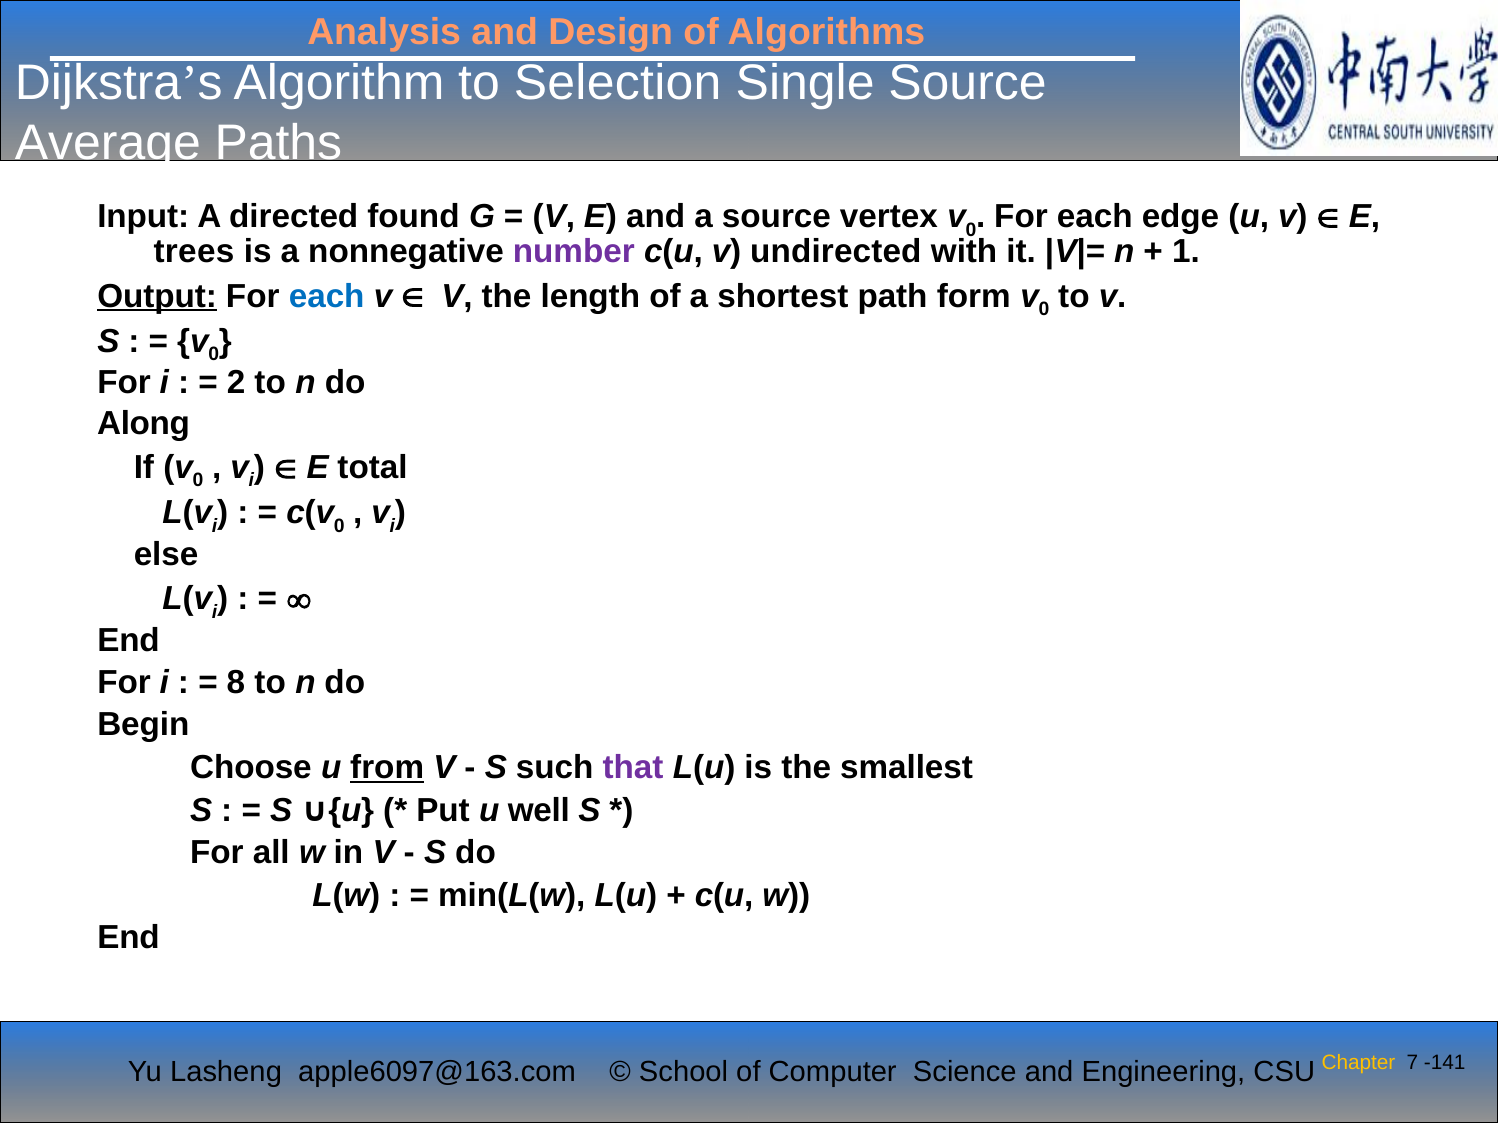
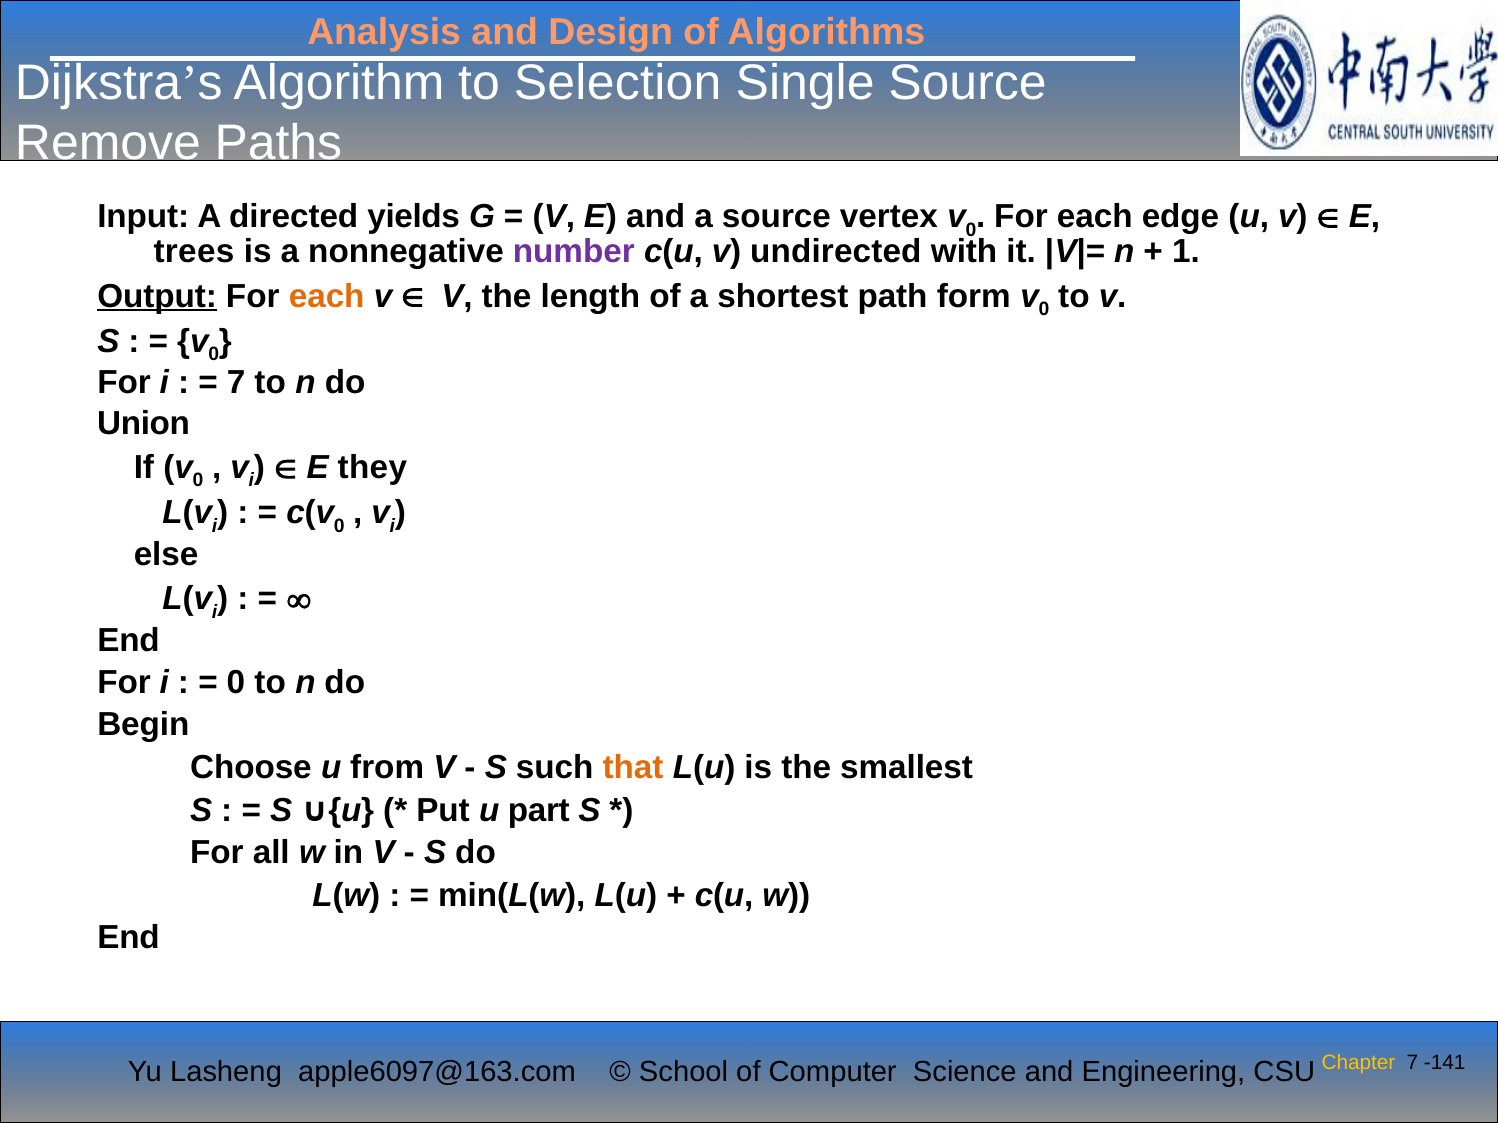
Average: Average -> Remove (108, 143)
found: found -> yields (414, 217)
each colour: blue -> orange (327, 296)
2: 2 -> 7 (236, 383)
Along: Along -> Union (144, 424)
total: total -> they (372, 468)
8: 8 -> 0 (236, 683)
from underline: present -> none (387, 768)
that colour: purple -> orange (633, 768)
well: well -> part (539, 811)
